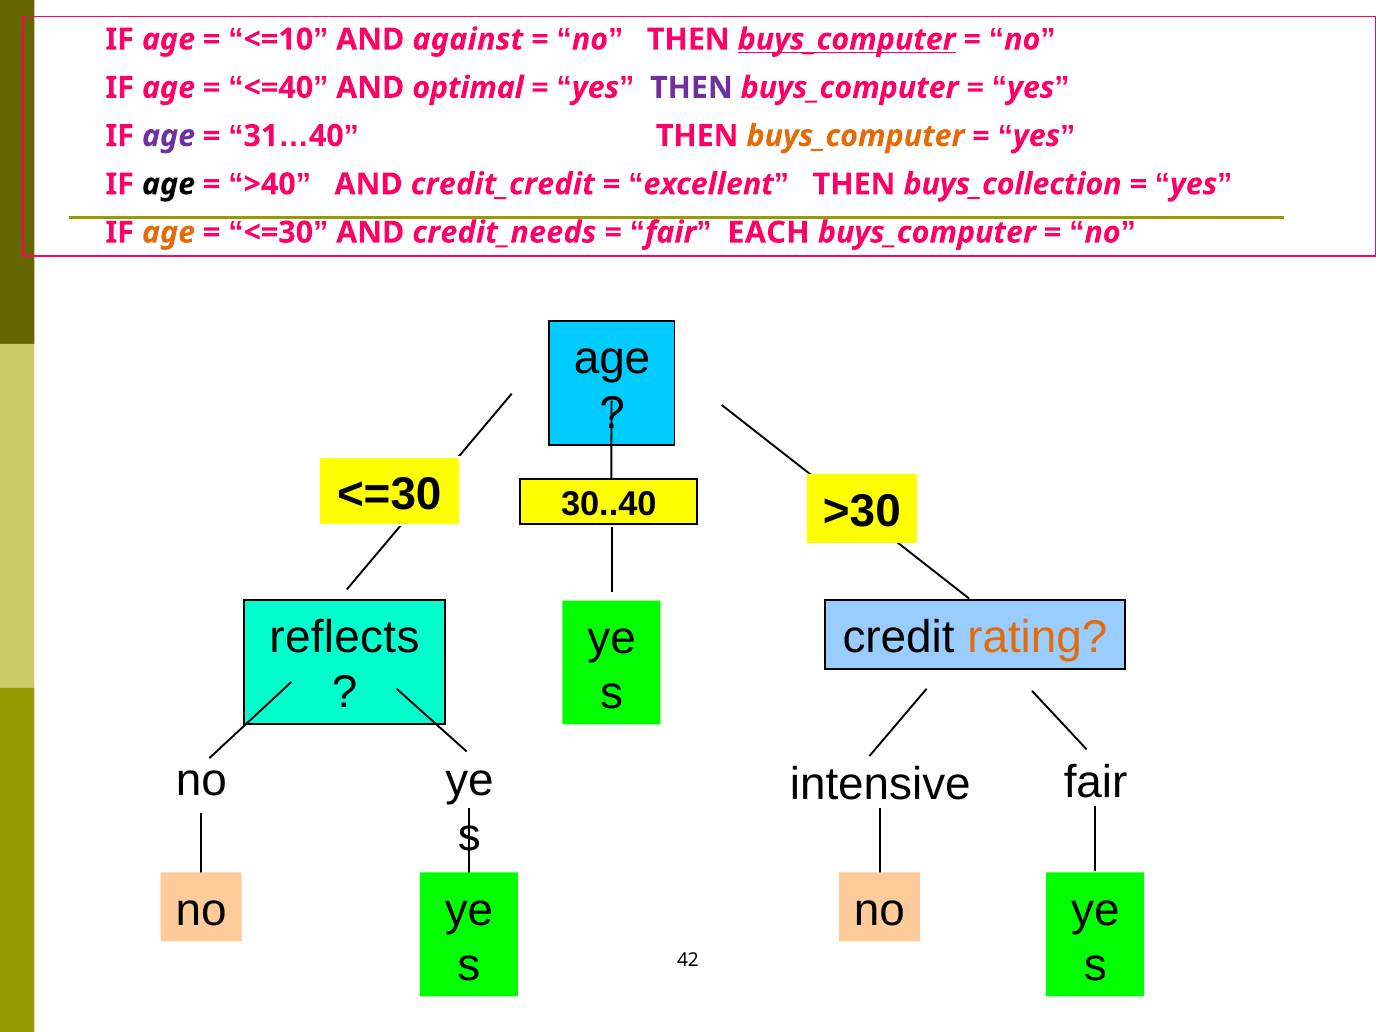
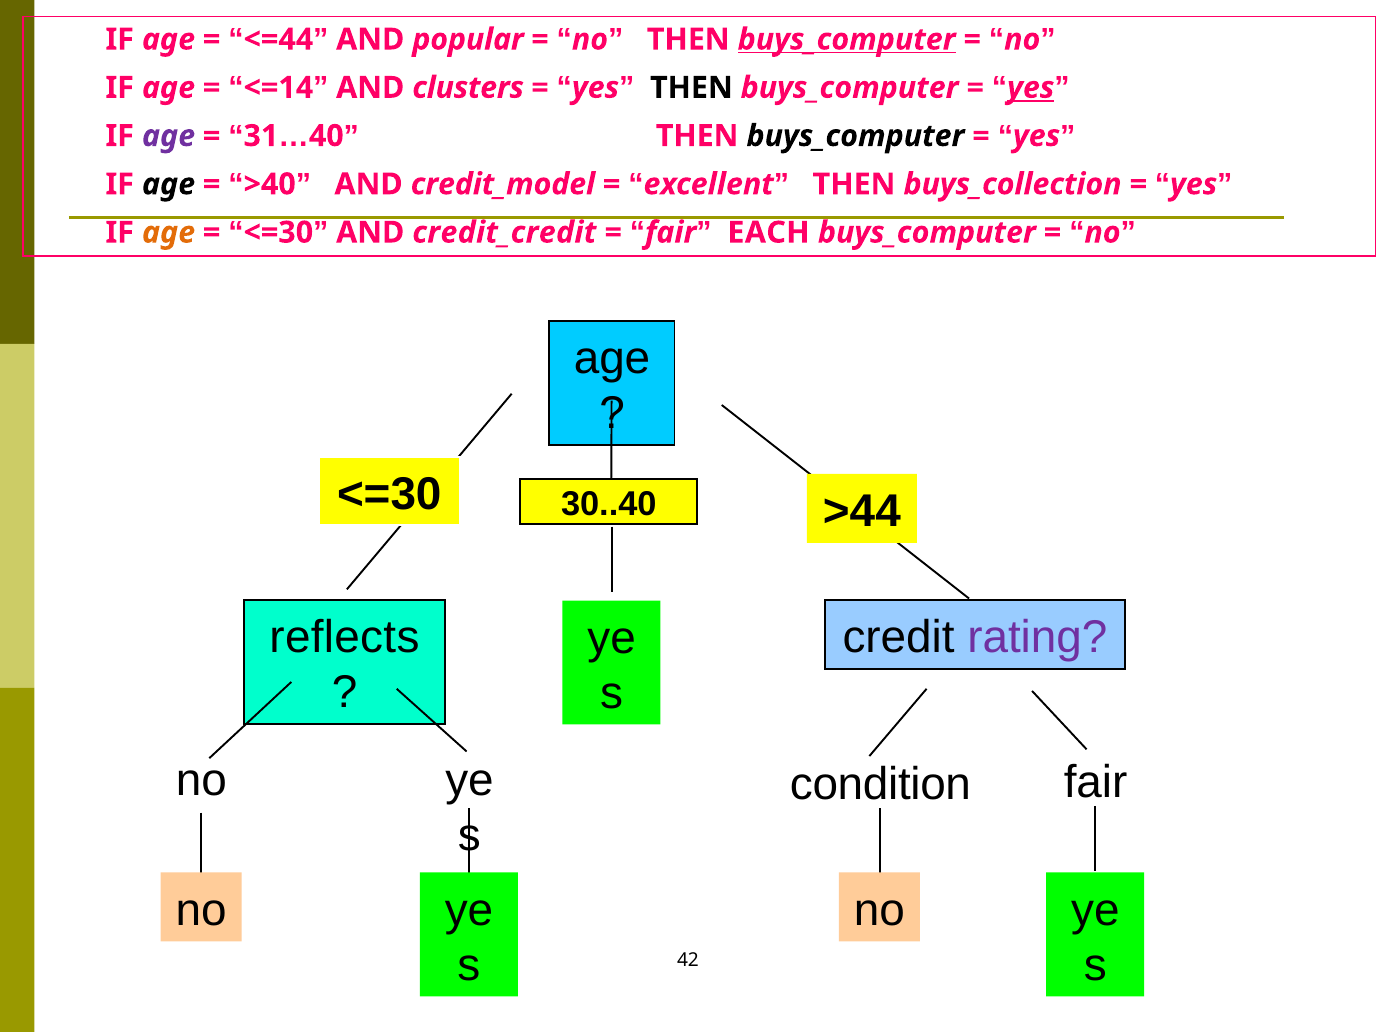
<=10: <=10 -> <=44 (278, 39)
against: against -> popular (468, 39)
<=40: <=40 -> <=14 (278, 88)
optimal: optimal -> clusters (468, 88)
THEN colour: purple -> black (691, 88)
yes underline: none -> present (1031, 88)
buys_computer colour: orange -> black (855, 136)
credit_credit: credit_credit -> credit_model (503, 184)
credit_needs: credit_needs -> credit_credit (504, 233)
>30: >30 -> >44 (862, 512)
rating colour: orange -> purple (1037, 638)
intensive: intensive -> condition (880, 785)
